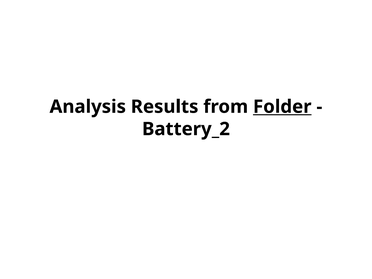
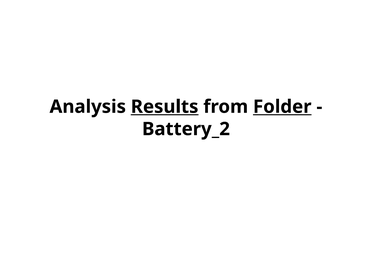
Results underline: none -> present (165, 107)
